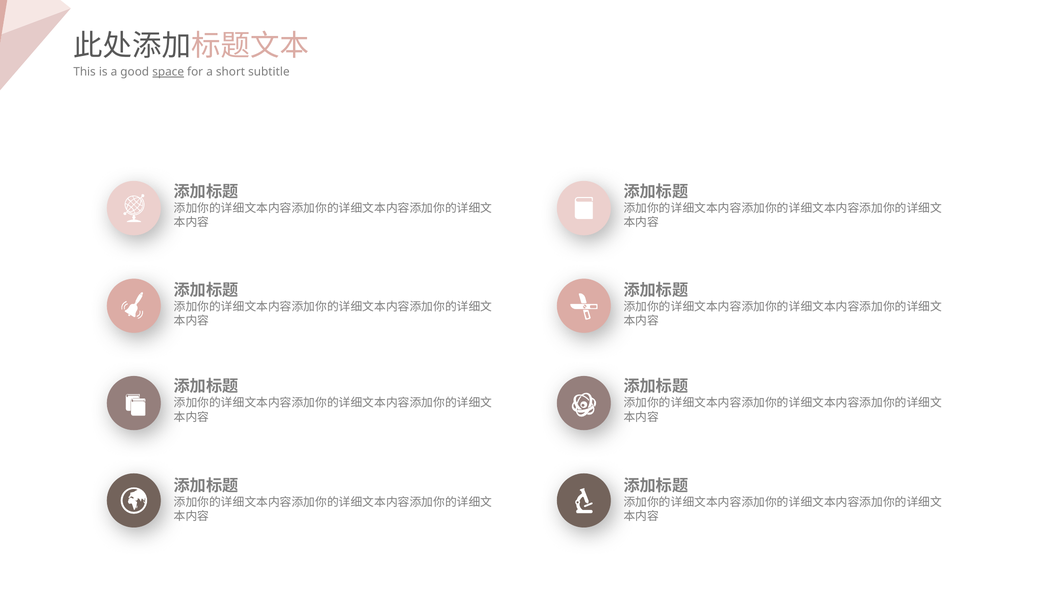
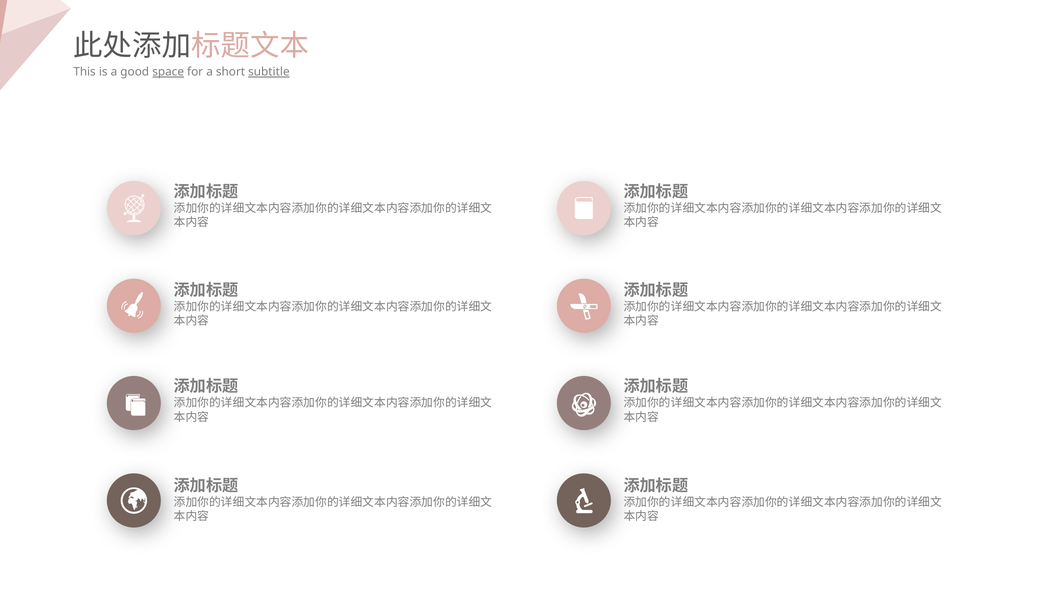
subtitle underline: none -> present (269, 72)
